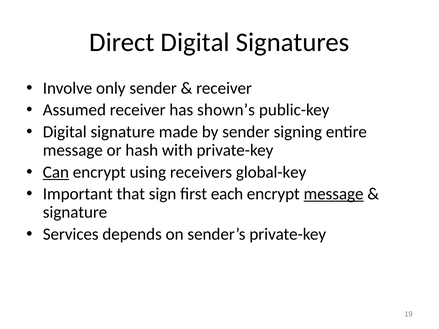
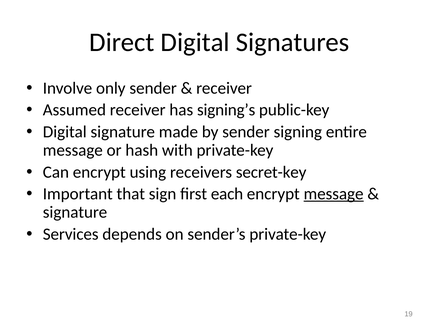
shown’s: shown’s -> signing’s (226, 110)
Can underline: present -> none (56, 172)
global-key: global-key -> secret-key (271, 172)
